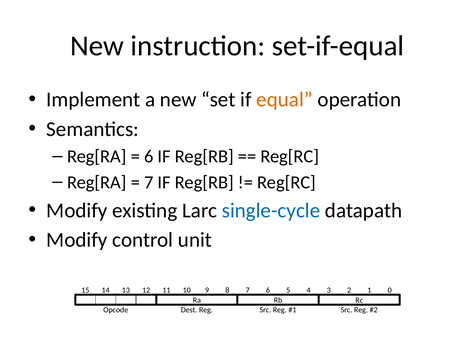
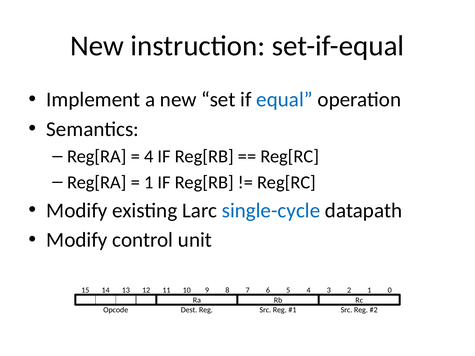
equal colour: orange -> blue (285, 100)
6: 6 -> 4 (149, 156)
7: 7 -> 1 (149, 182)
